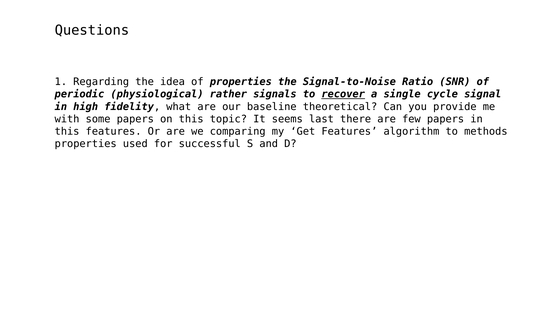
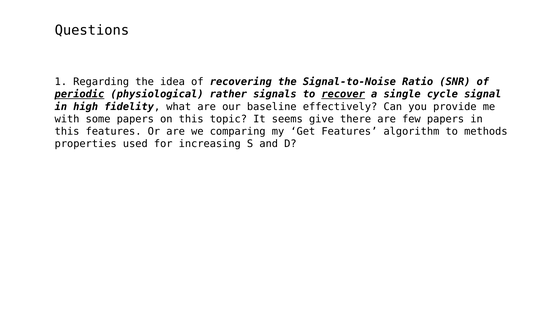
of properties: properties -> recovering (241, 82)
periodic underline: none -> present (79, 94)
theoretical: theoretical -> effectively (340, 106)
last: last -> give (321, 119)
successful: successful -> increasing (210, 144)
